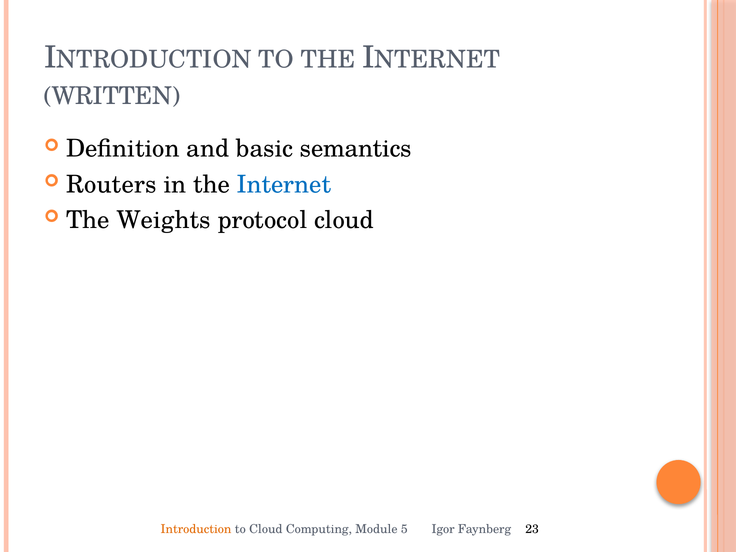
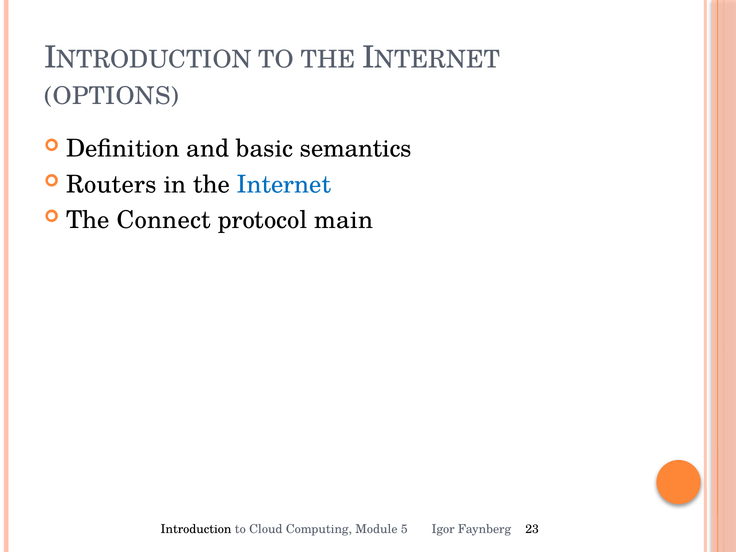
WRITTEN: WRITTEN -> OPTIONS (112, 96)
Weights: Weights -> Connect (164, 220)
protocol cloud: cloud -> main (344, 220)
Introduction colour: orange -> black (196, 529)
